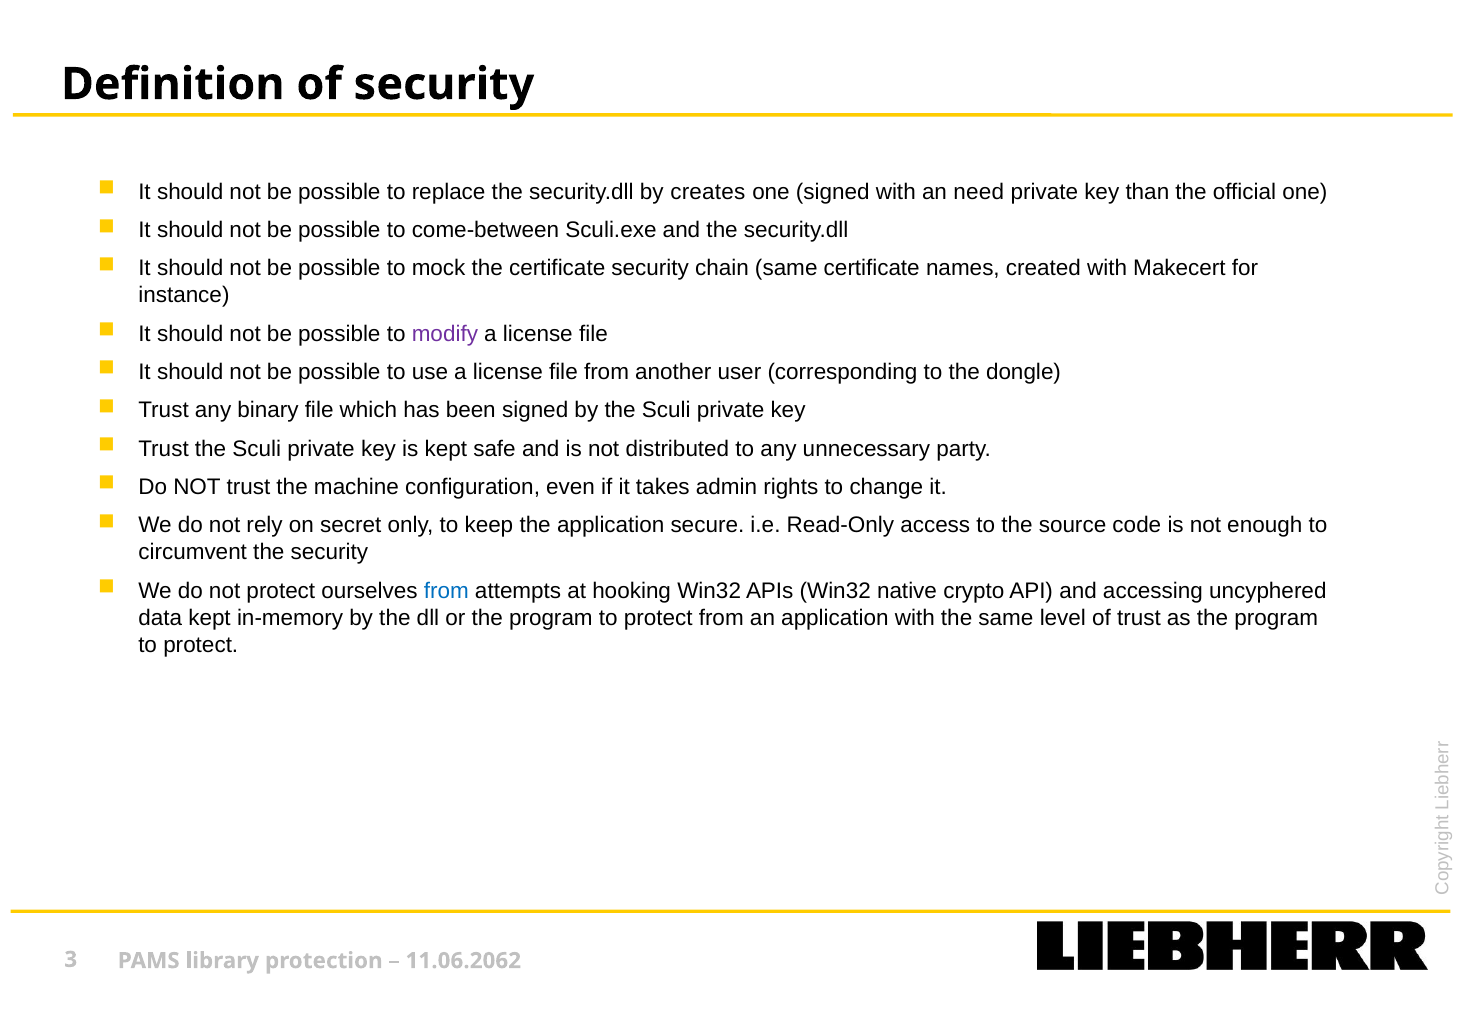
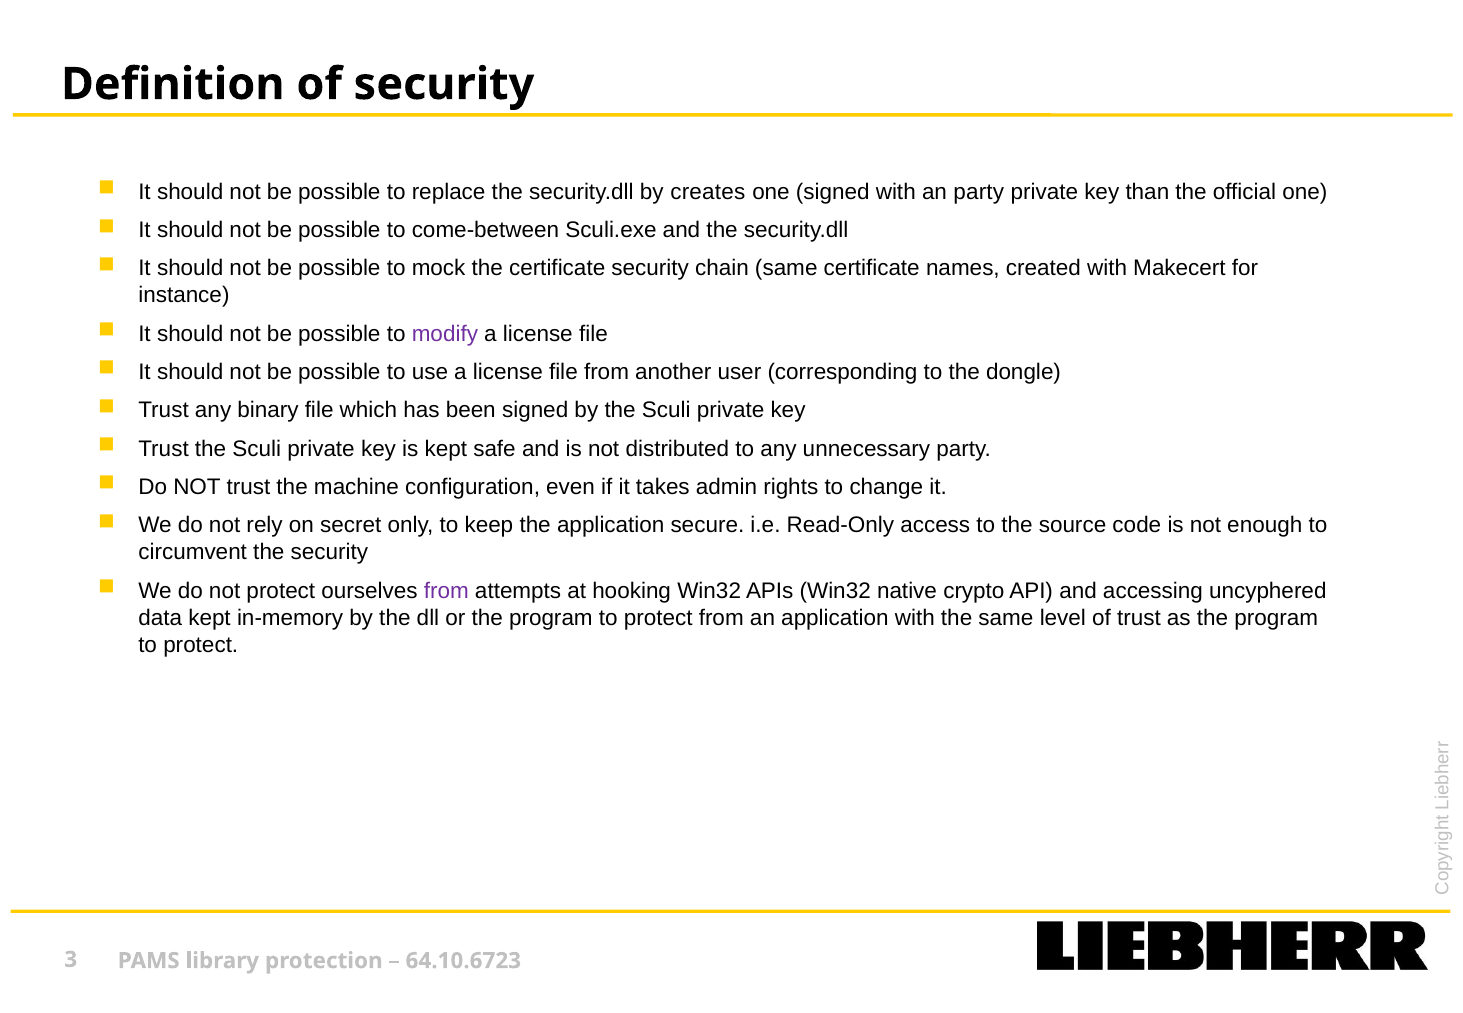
an need: need -> party (979, 192)
from colour: blue -> purple (446, 590)
11.06.2062: 11.06.2062 -> 64.10.6723 (463, 961)
